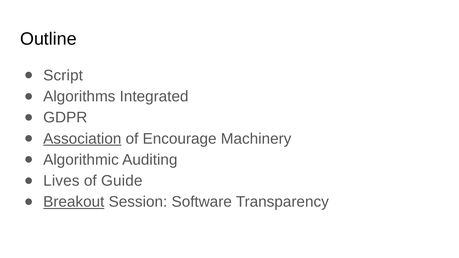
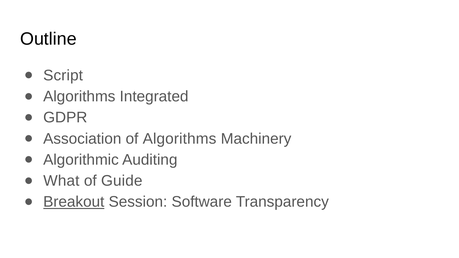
Association underline: present -> none (82, 139)
of Encourage: Encourage -> Algorithms (180, 139)
Lives: Lives -> What (61, 181)
